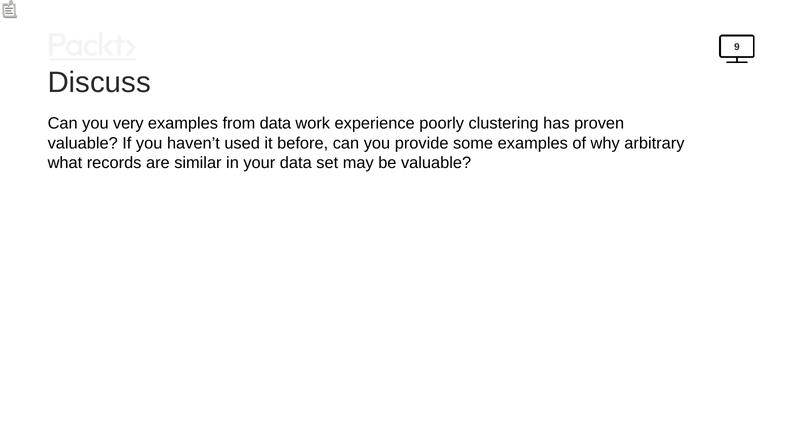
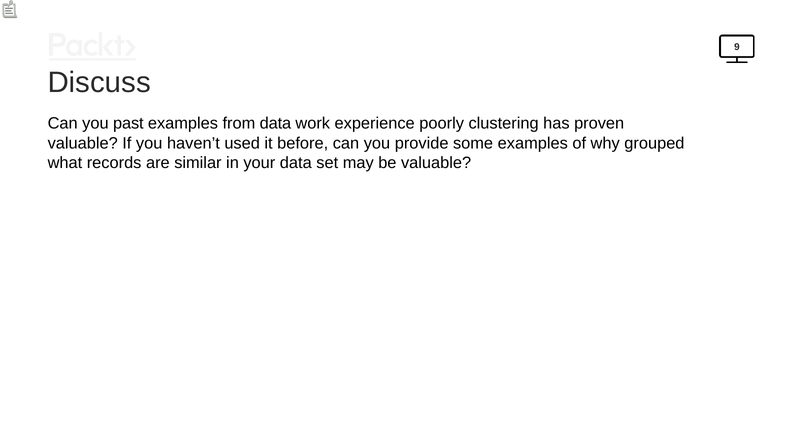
very: very -> past (128, 124)
arbitrary: arbitrary -> grouped (654, 143)
